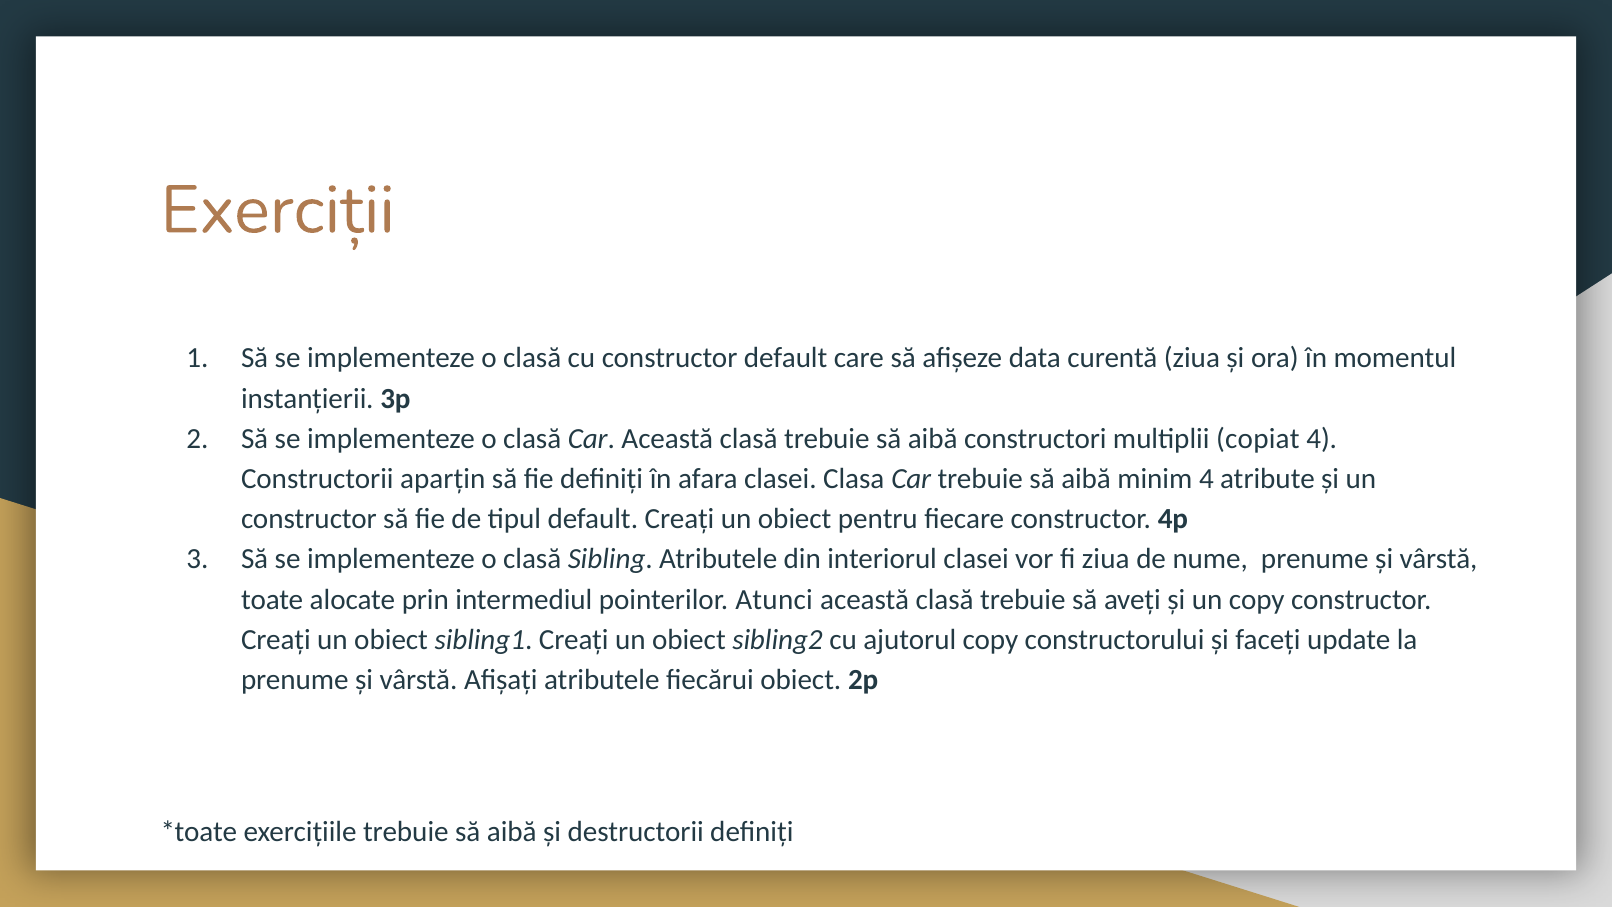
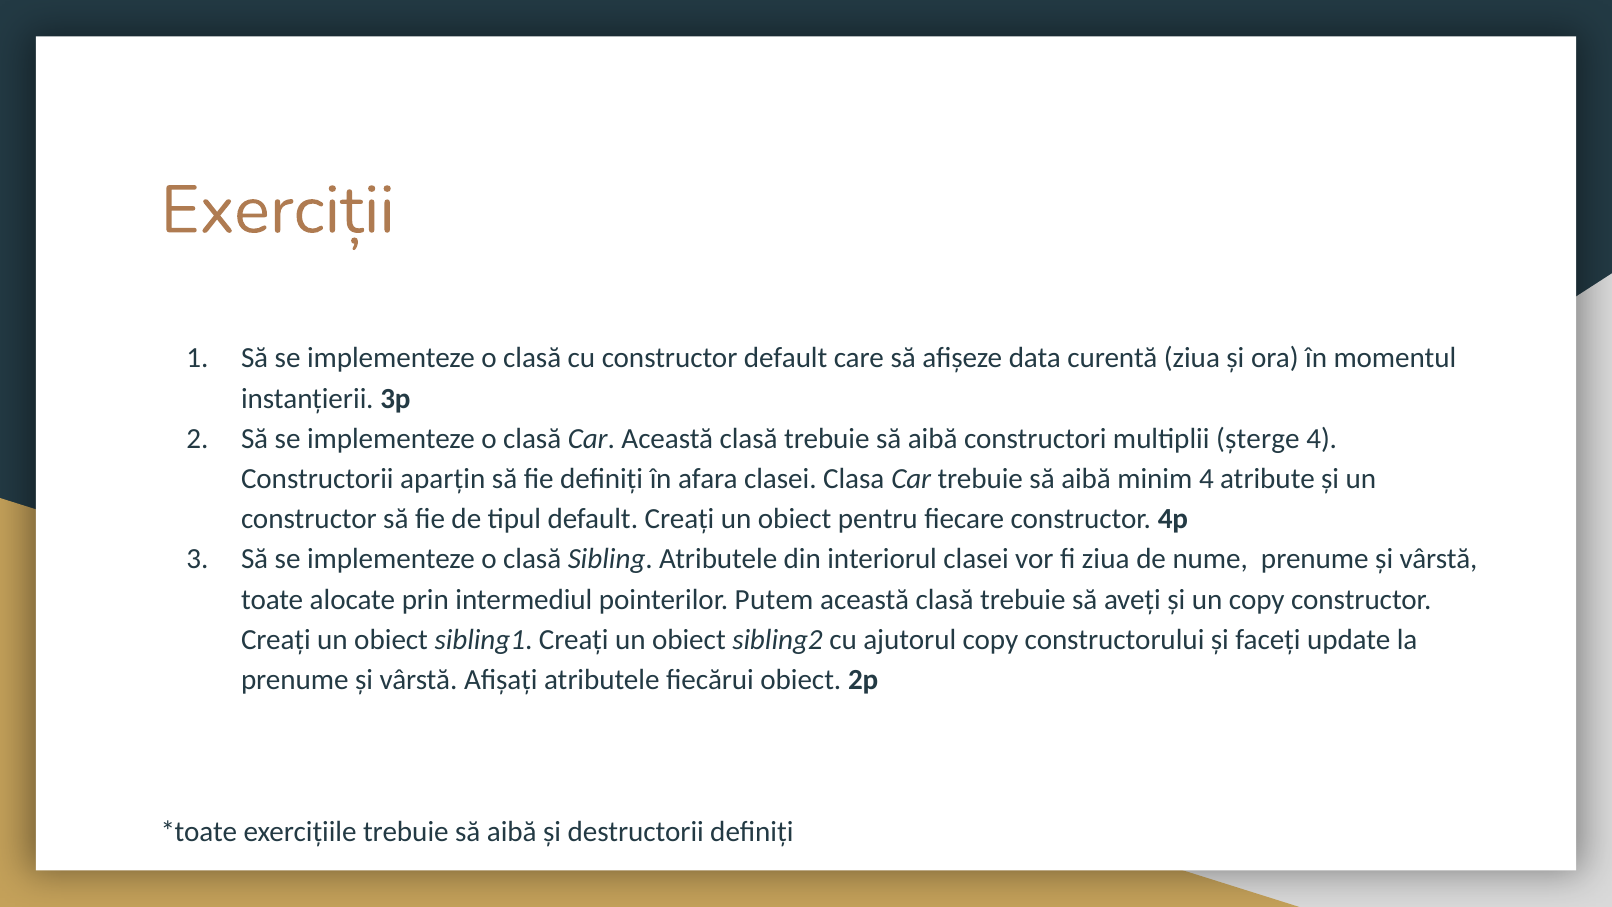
copiat: copiat -> șterge (1258, 439)
Atunci: Atunci -> Putem (774, 599)
